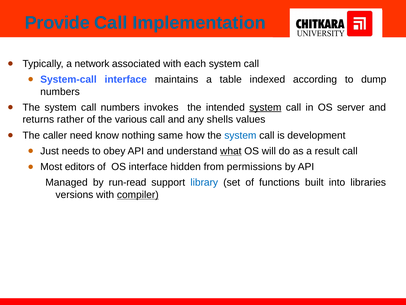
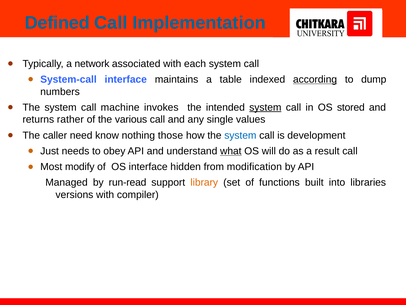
Provide: Provide -> Defined (57, 23)
according underline: none -> present (315, 79)
call numbers: numbers -> machine (120, 107)
server: server -> stored (351, 107)
shells: shells -> single (220, 119)
same: same -> those (170, 135)
editors: editors -> modify (80, 167)
permissions: permissions -> modification (254, 167)
library colour: blue -> orange (204, 182)
compiler underline: present -> none (138, 195)
